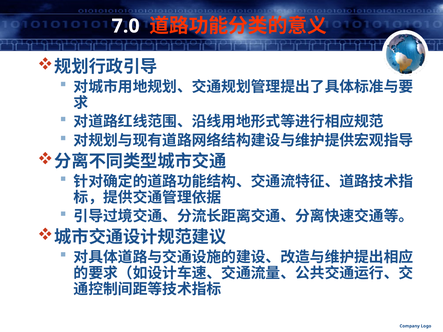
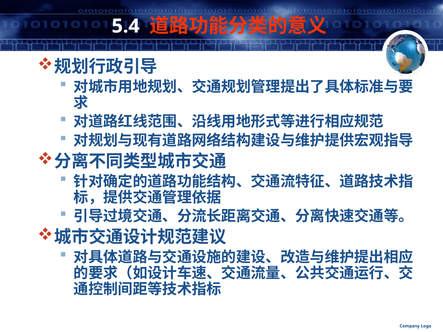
7.0: 7.0 -> 5.4 (126, 26)
